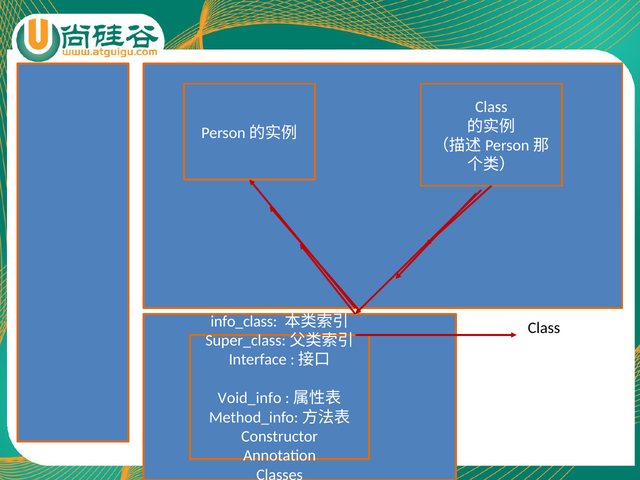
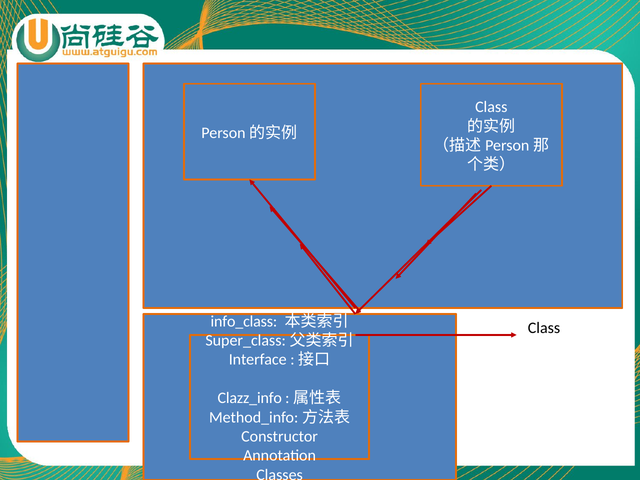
Void_info: Void_info -> Clazz_info (250, 398)
